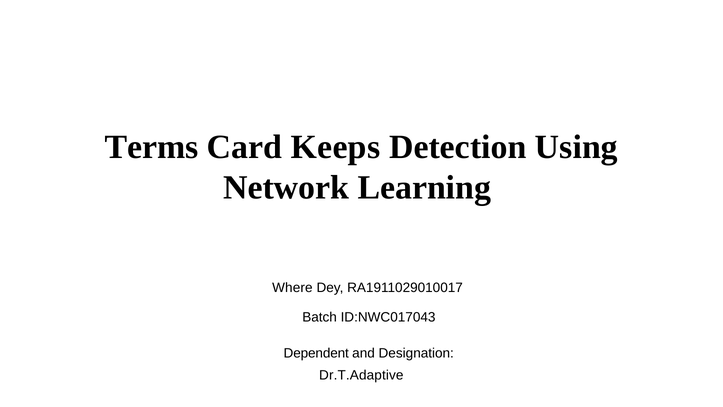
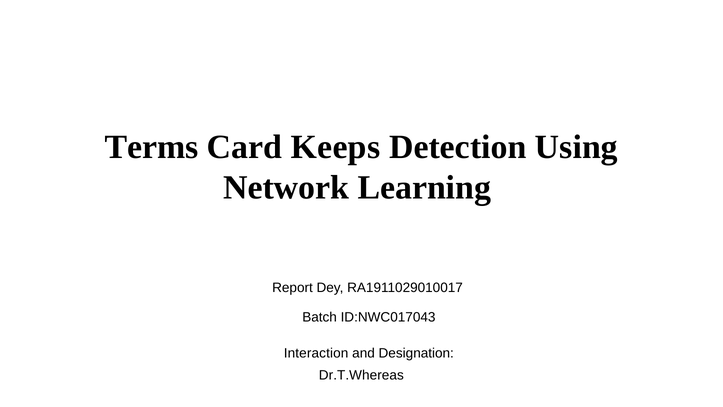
Where: Where -> Report (292, 288)
Dependent: Dependent -> Interaction (316, 353)
Dr.T.Adaptive: Dr.T.Adaptive -> Dr.T.Whereas (361, 375)
